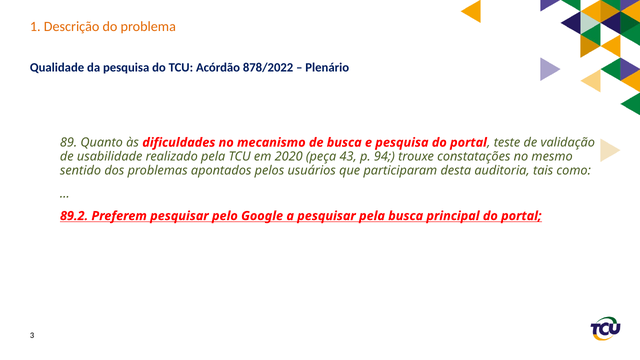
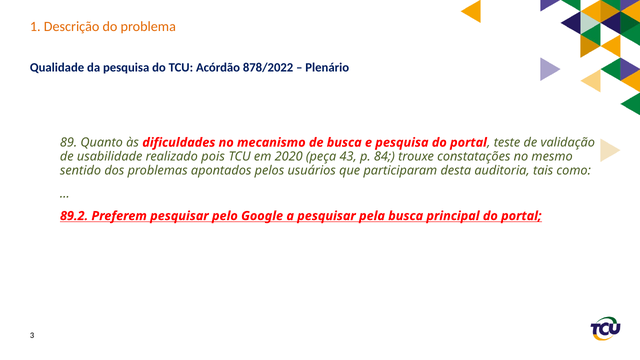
realizado pela: pela -> pois (213, 157)
94: 94 -> 84 (384, 157)
